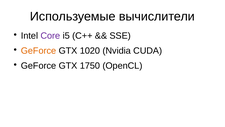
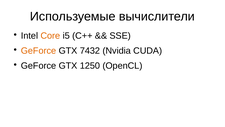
Core colour: purple -> orange (50, 36)
1020: 1020 -> 7432 (90, 51)
1750: 1750 -> 1250 (90, 66)
